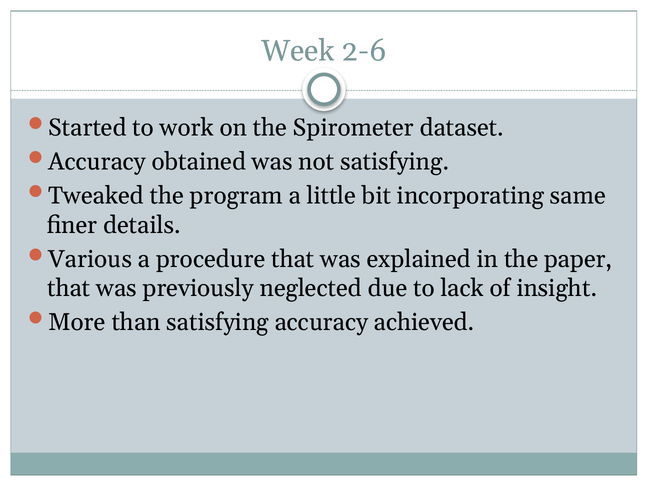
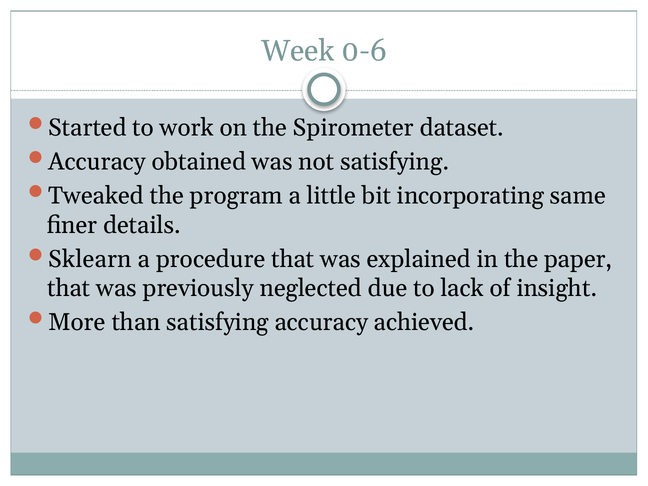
2-6: 2-6 -> 0-6 (364, 51)
Various: Various -> Sklearn (90, 259)
